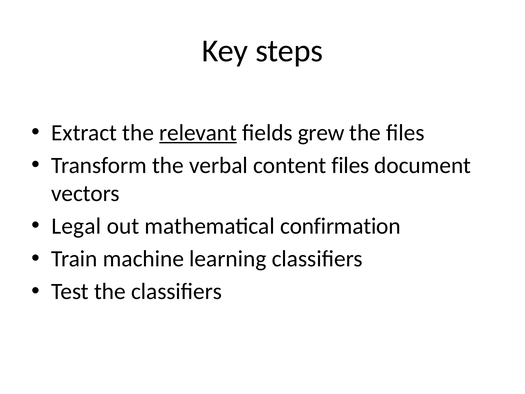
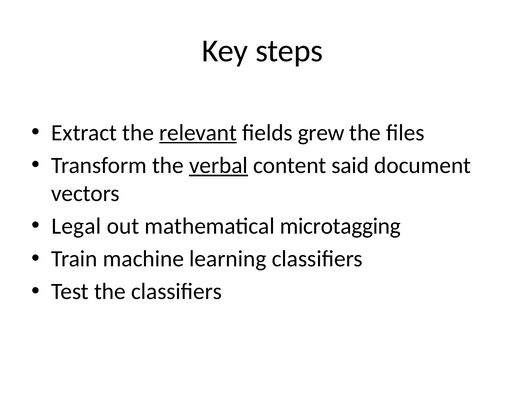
verbal underline: none -> present (219, 165)
content files: files -> said (350, 165)
confirmation: confirmation -> microtagging (340, 226)
